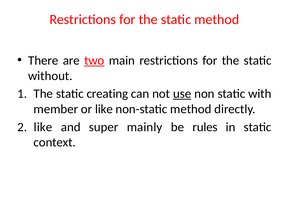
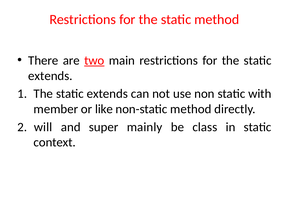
without: without -> extends (50, 76)
creating: creating -> extends (107, 94)
use underline: present -> none (182, 94)
like: like -> will (43, 127)
rules: rules -> class (205, 127)
